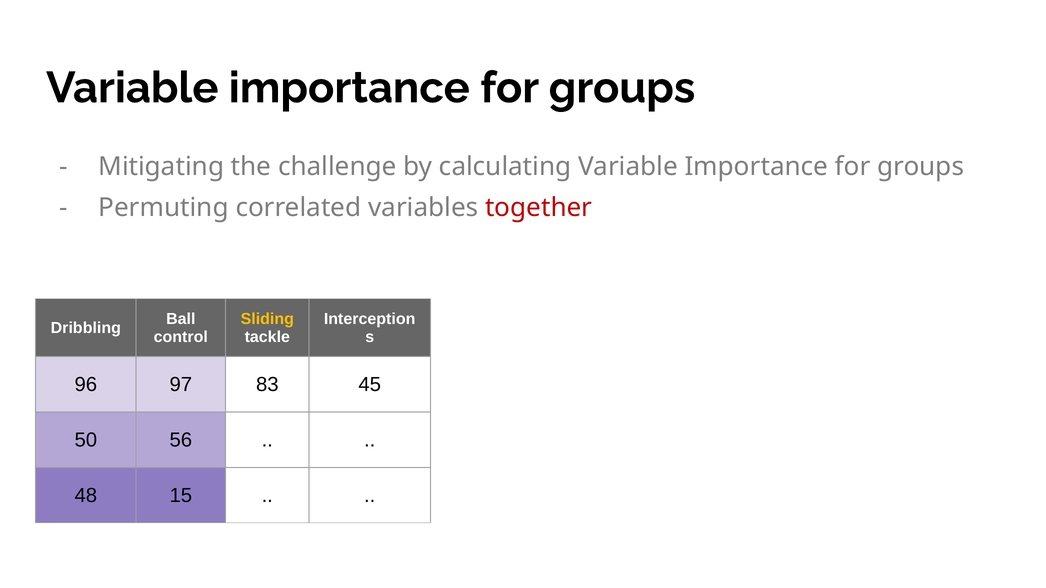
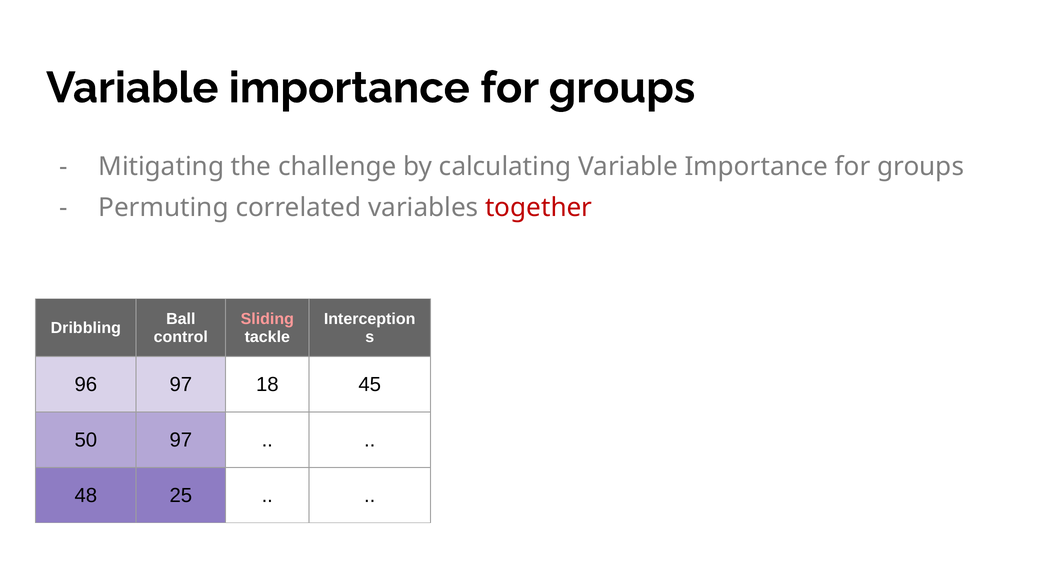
Sliding colour: yellow -> pink (267, 319)
83: 83 -> 18 (267, 385)
50 56: 56 -> 97 (181, 440)
15: 15 -> 25 (181, 496)
